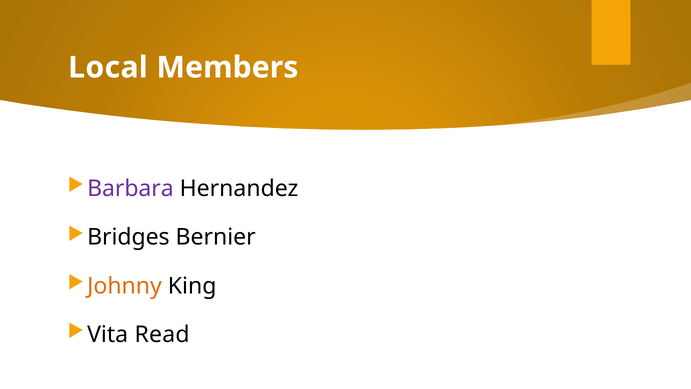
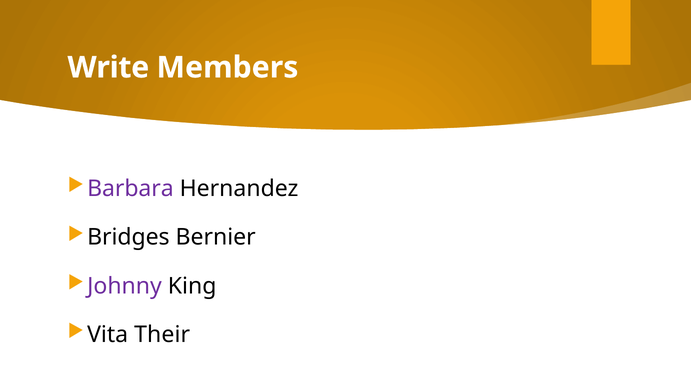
Local: Local -> Write (108, 67)
Johnny colour: orange -> purple (124, 286)
Read: Read -> Their (162, 334)
